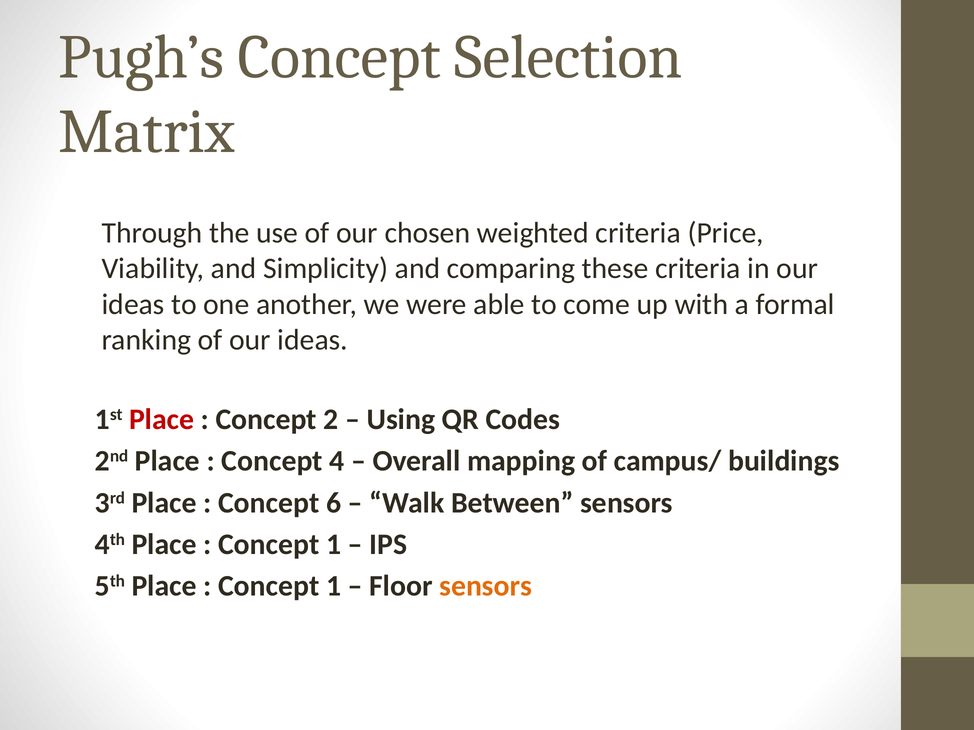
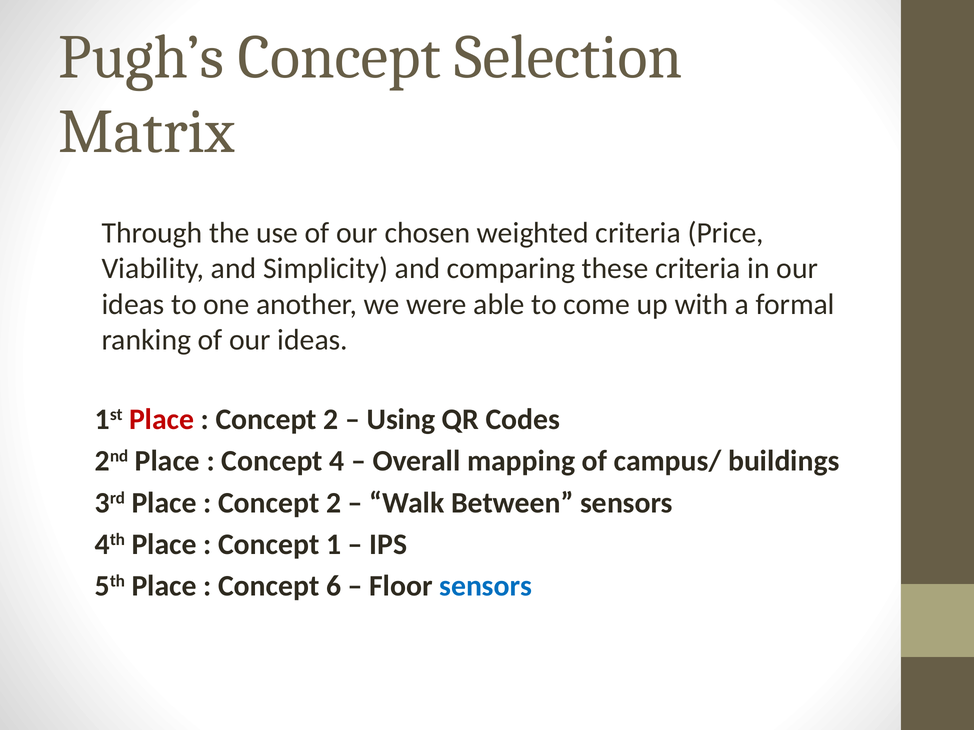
6: 6 -> 2 (334, 503)
1: 1 -> 6 (334, 586)
sensors colour: orange -> blue (486, 586)
